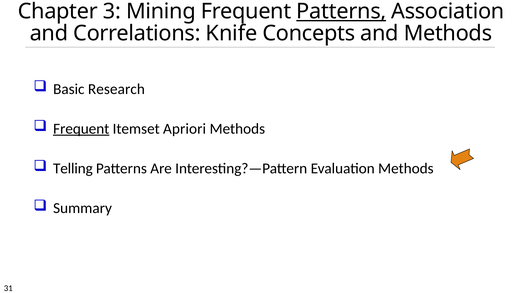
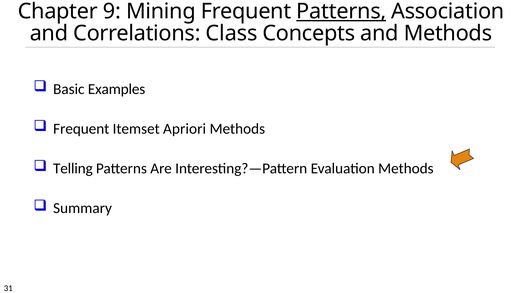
3: 3 -> 9 (112, 11)
Knife: Knife -> Class (232, 33)
Research: Research -> Examples (117, 89)
Frequent underline: present -> none (81, 129)
